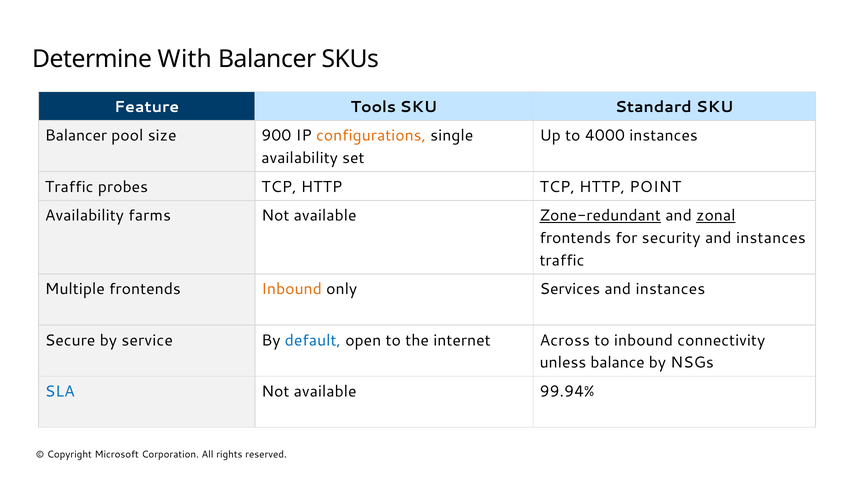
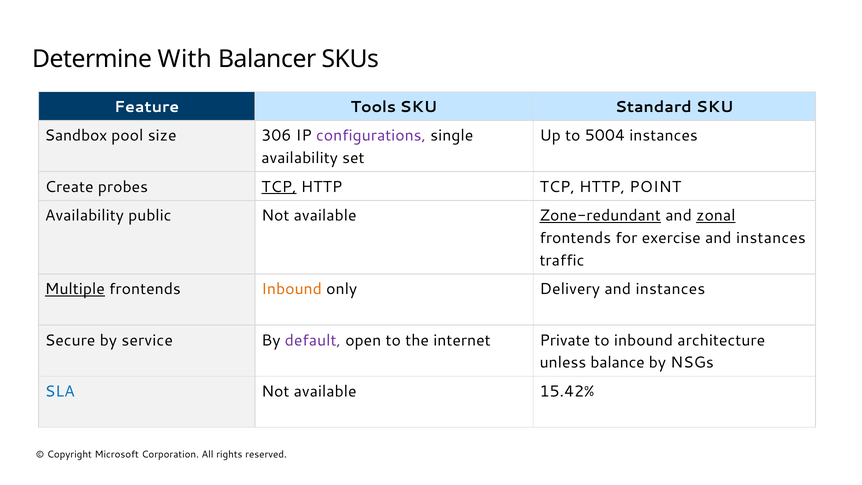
Balancer: Balancer -> Sandbox (76, 136)
900: 900 -> 306 (276, 136)
configurations colour: orange -> purple (371, 136)
4000: 4000 -> 5004 (605, 136)
Traffic: Traffic -> Create (69, 187)
TCP underline: none -> present (279, 187)
farms: farms -> public (150, 216)
security: security -> exercise (671, 238)
Multiple underline: none -> present (75, 289)
Services: Services -> Delivery (570, 289)
default colour: blue -> purple (313, 340)
Across: Across -> Private (565, 340)
connectivity: connectivity -> architecture (721, 340)
99.94%: 99.94% -> 15.42% (567, 391)
